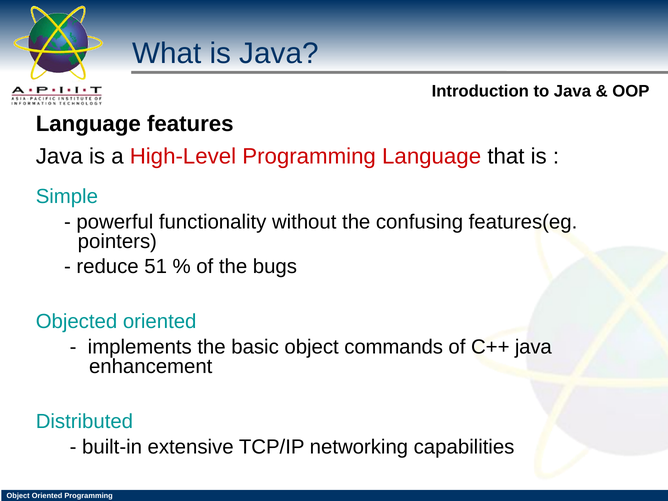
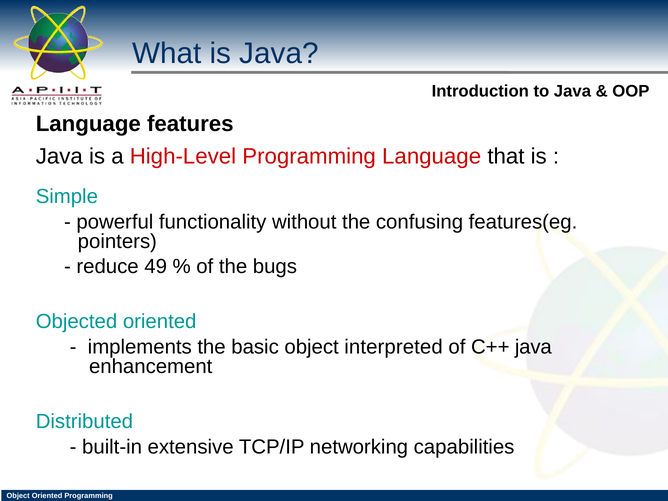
51: 51 -> 49 (156, 267)
commands: commands -> interpreted (394, 347)
